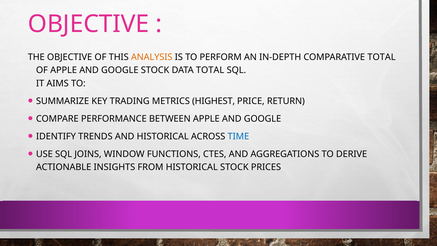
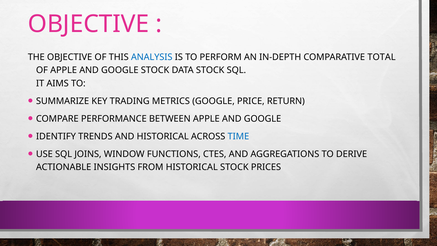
ANALYSIS colour: orange -> blue (152, 57)
DATA TOTAL: TOTAL -> STOCK (210, 70)
METRICS HIGHEST: HIGHEST -> GOOGLE (214, 101)
